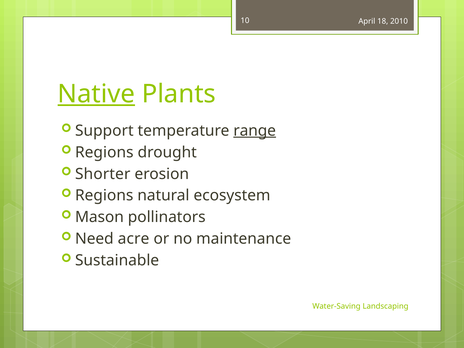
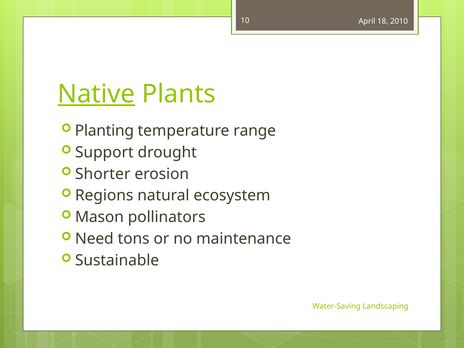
Support: Support -> Planting (104, 131)
range underline: present -> none (255, 131)
Regions: Regions -> Support (104, 152)
acre: acre -> tons (134, 239)
